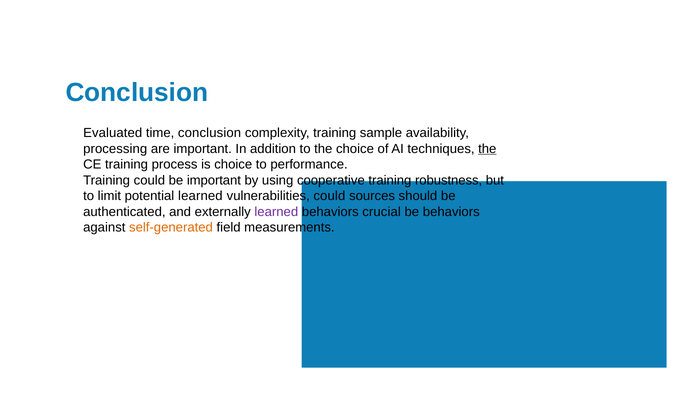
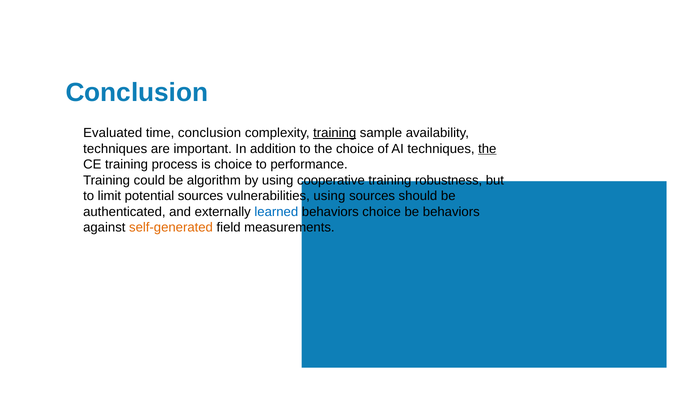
training underline: none -> present (335, 133)
processing: processing -> techniques (115, 149)
be important: important -> algorithm (214, 180)
potential learned: learned -> sources (201, 196)
vulnerabilities could: could -> using (329, 196)
learned colour: purple -> blue (276, 212)
behaviors crucial: crucial -> choice (382, 212)
